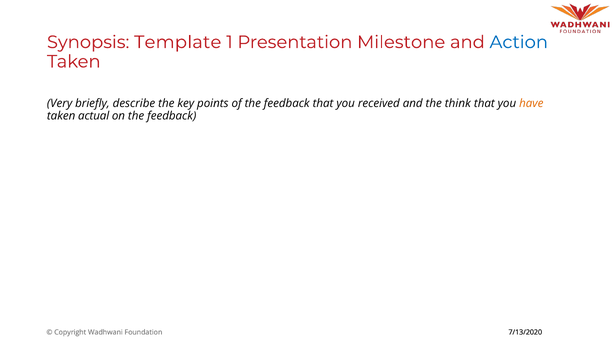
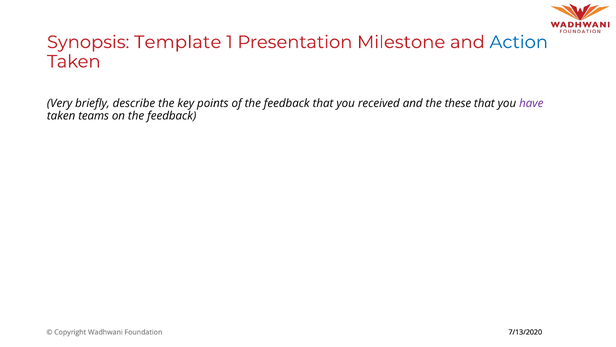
think: think -> these (458, 103)
have colour: orange -> purple (531, 103)
actual: actual -> teams (94, 116)
